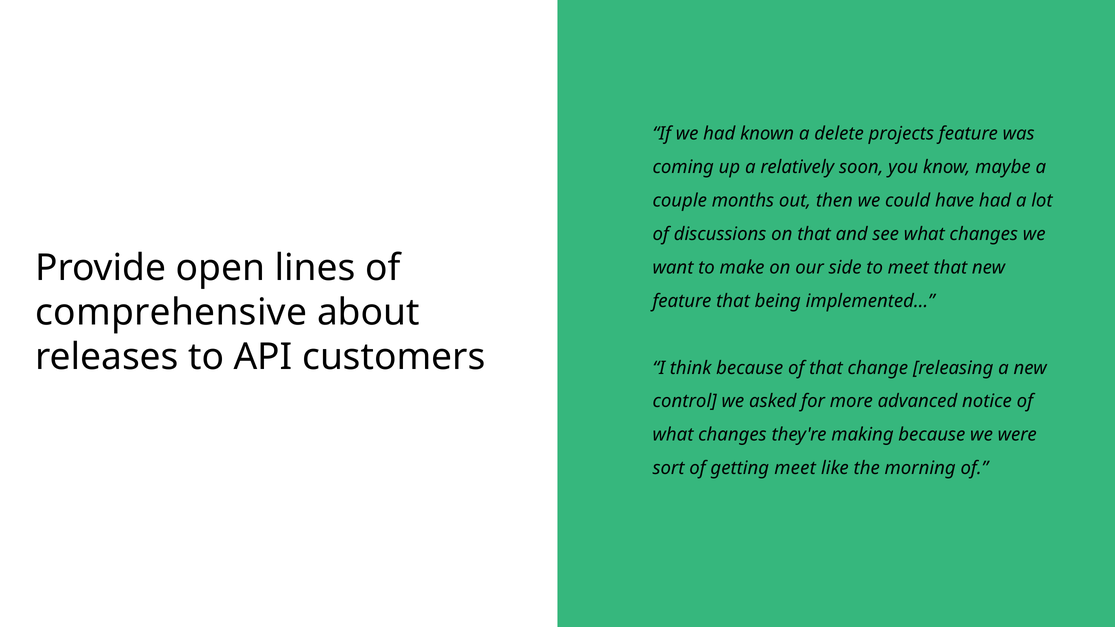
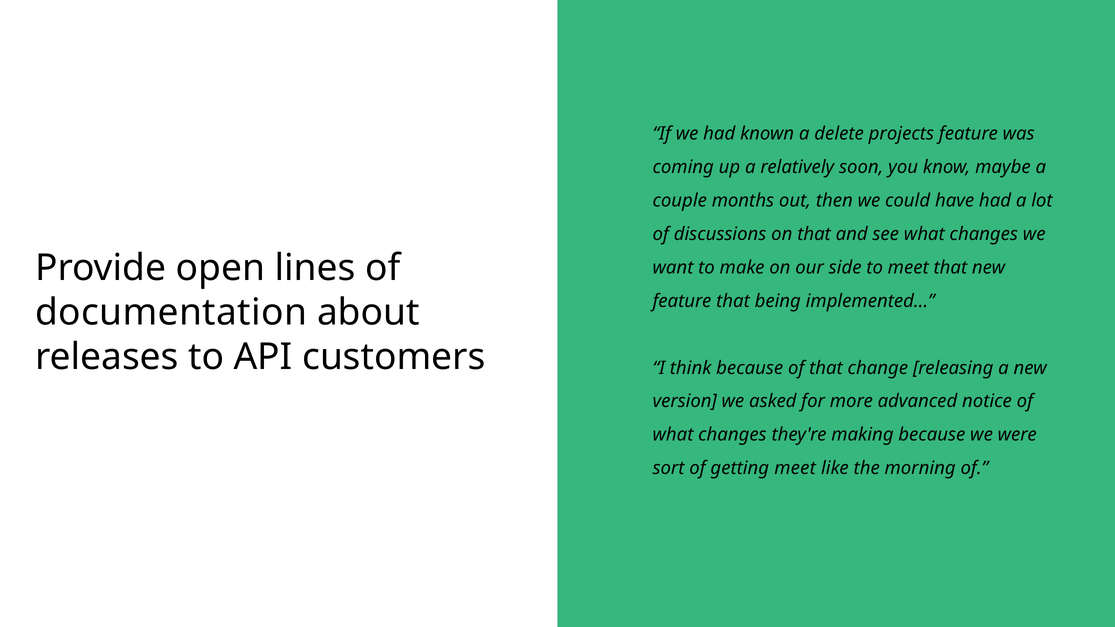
comprehensive: comprehensive -> documentation (171, 312)
control: control -> version (685, 402)
